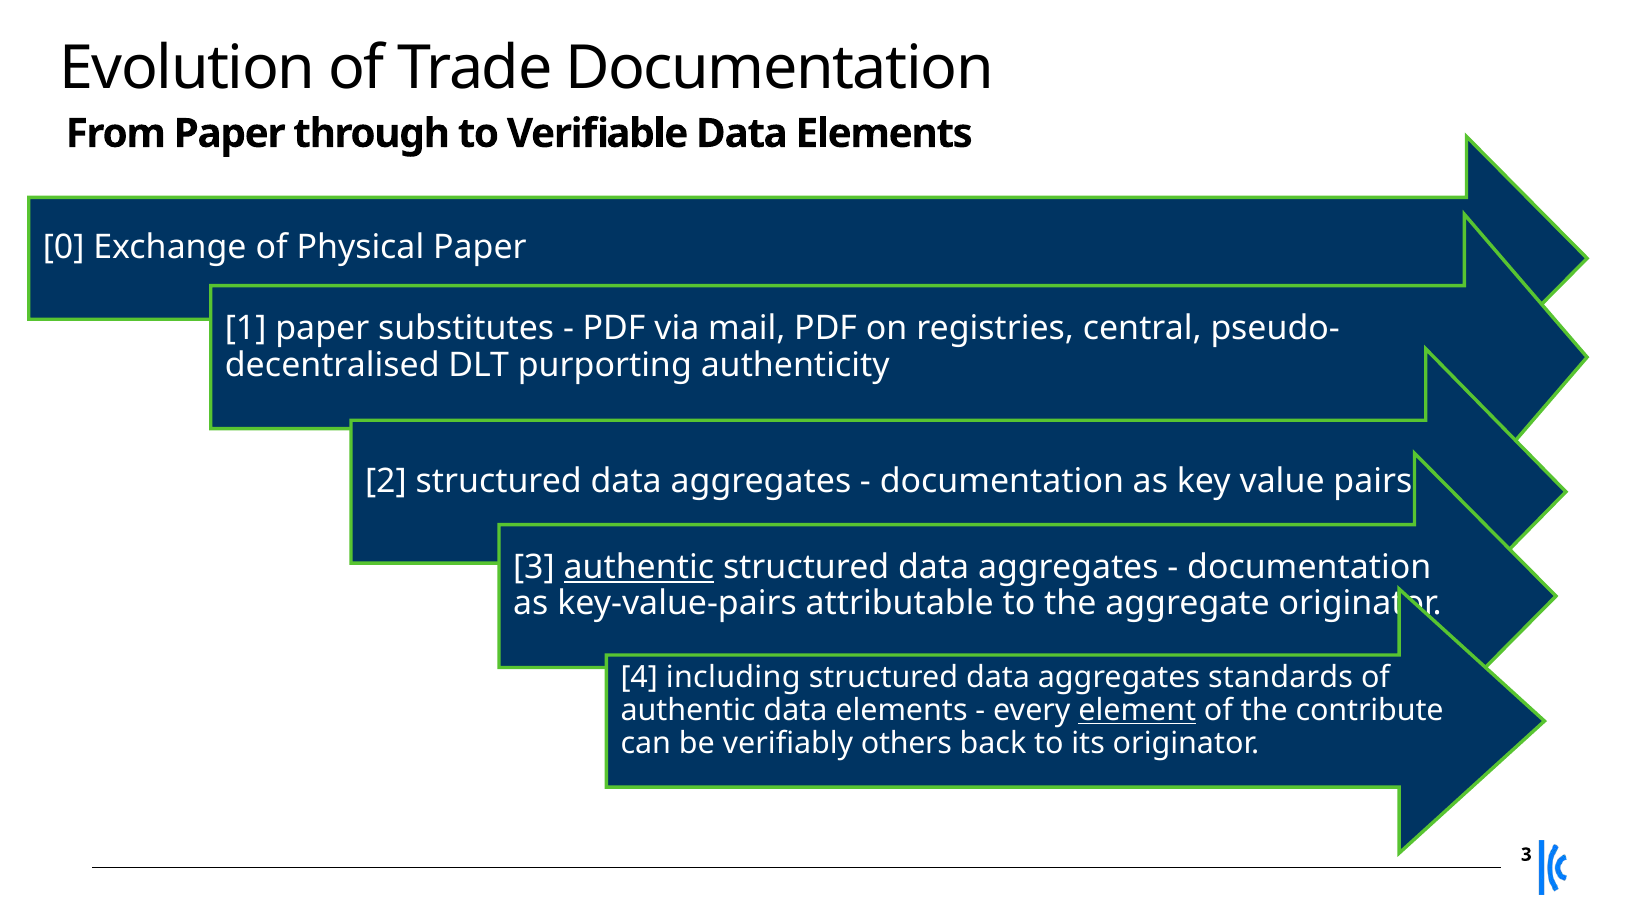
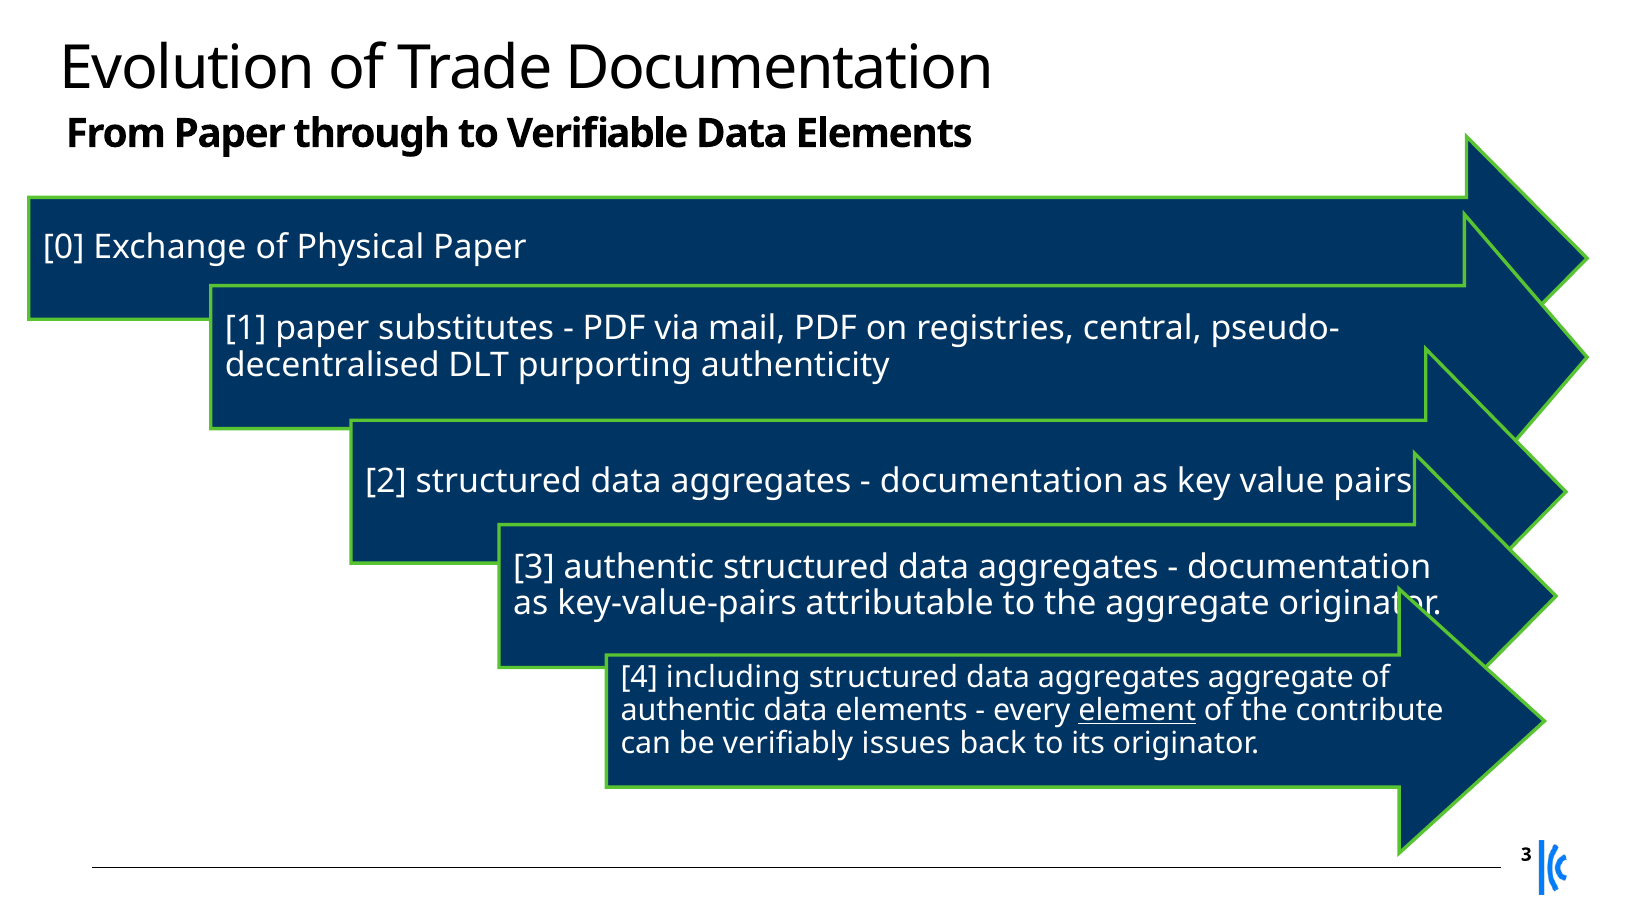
authentic underline: present -> none (639, 567)
aggregates standards: standards -> aggregate (1281, 678)
others: others -> issues (906, 743)
